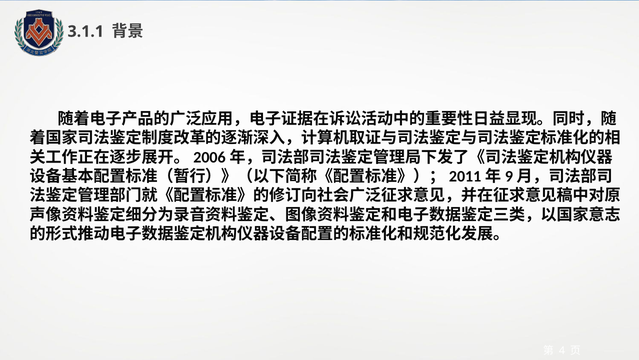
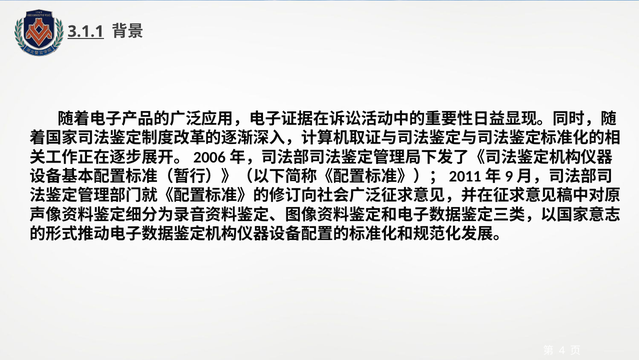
3.1.1 underline: none -> present (86, 31)
